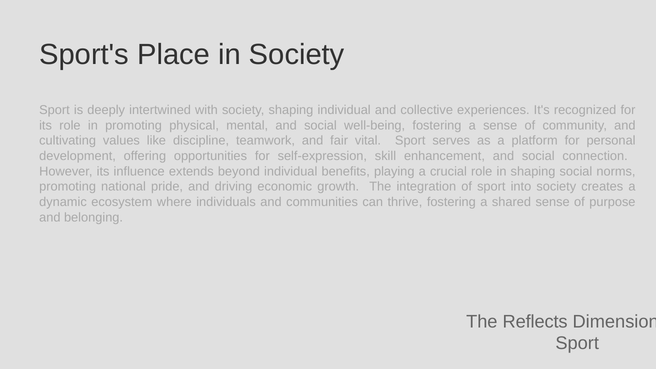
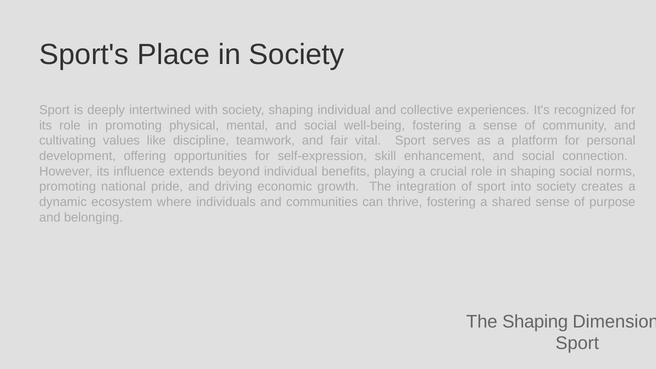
The Reflects: Reflects -> Shaping (535, 322)
